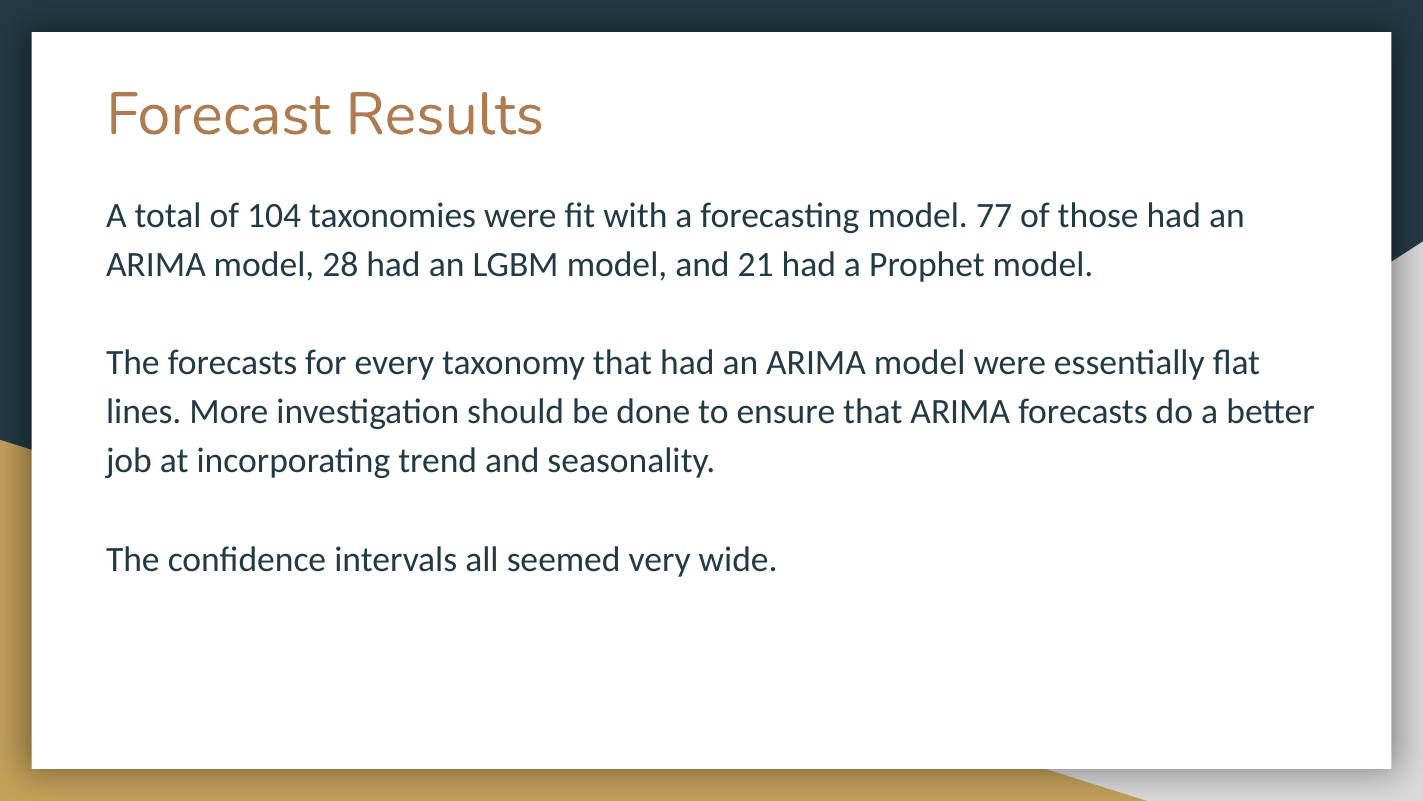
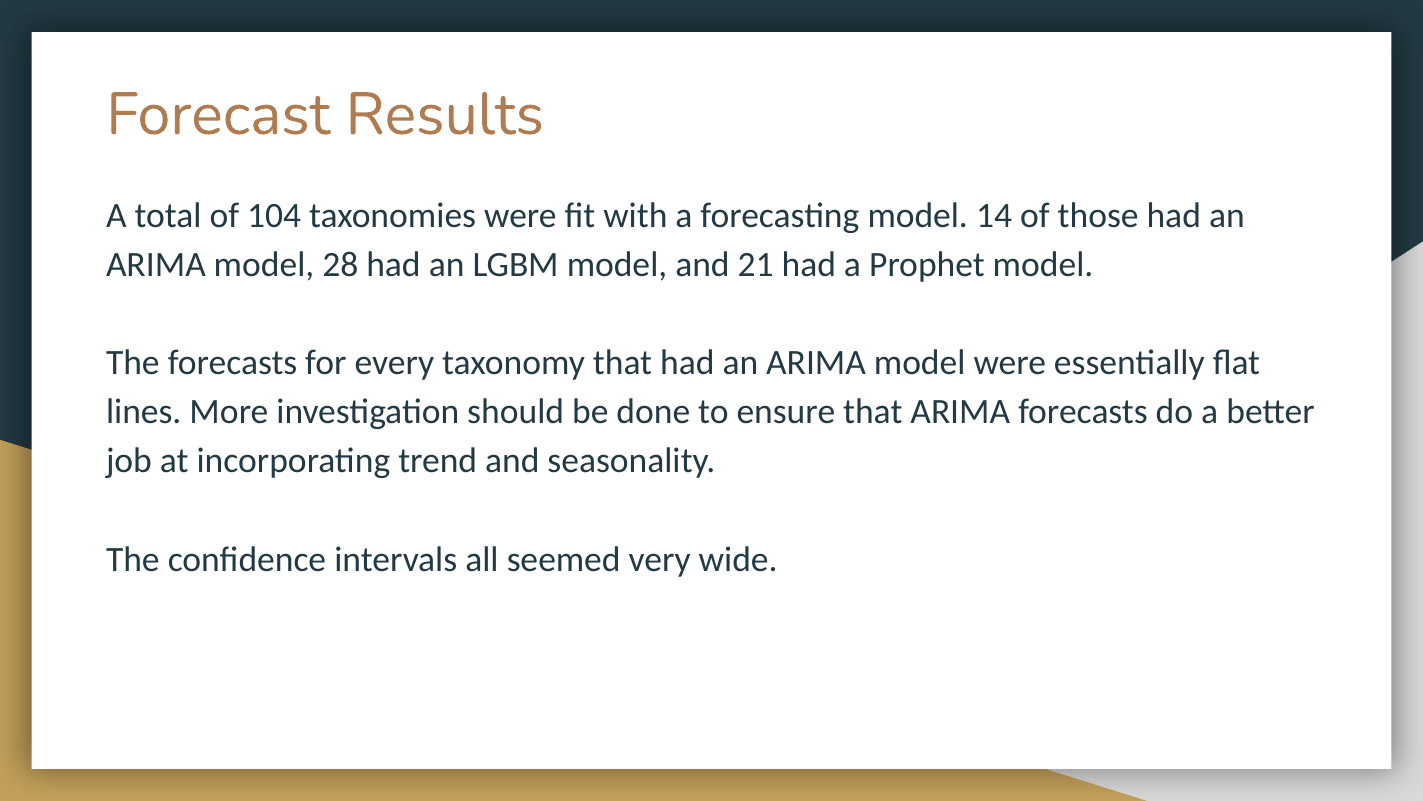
77: 77 -> 14 (994, 215)
